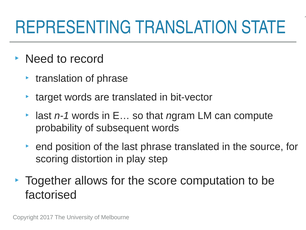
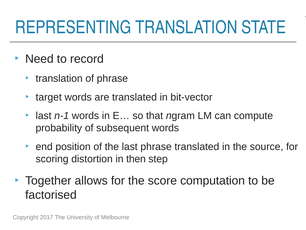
play: play -> then (136, 159)
